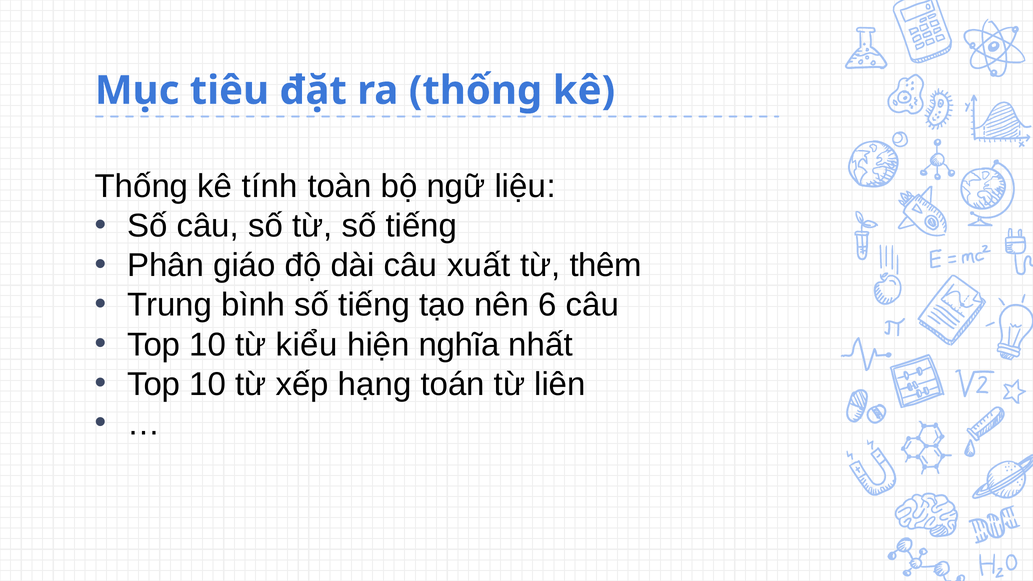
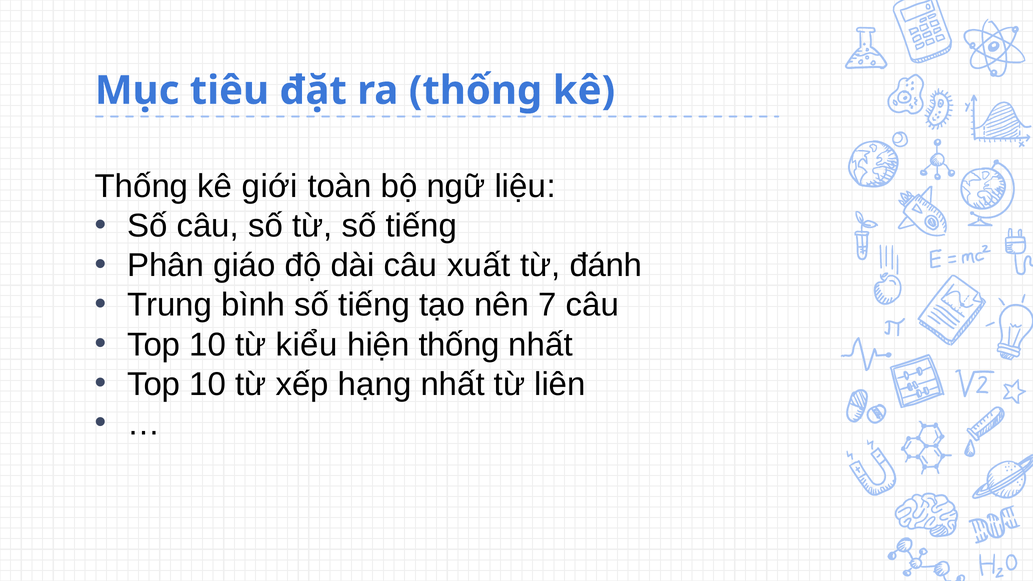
tính: tính -> giới (270, 186)
thêm: thêm -> đánh (606, 266)
6: 6 -> 7 (548, 305)
hiện nghĩa: nghĩa -> thống (459, 345)
hạng toán: toán -> nhất (453, 384)
